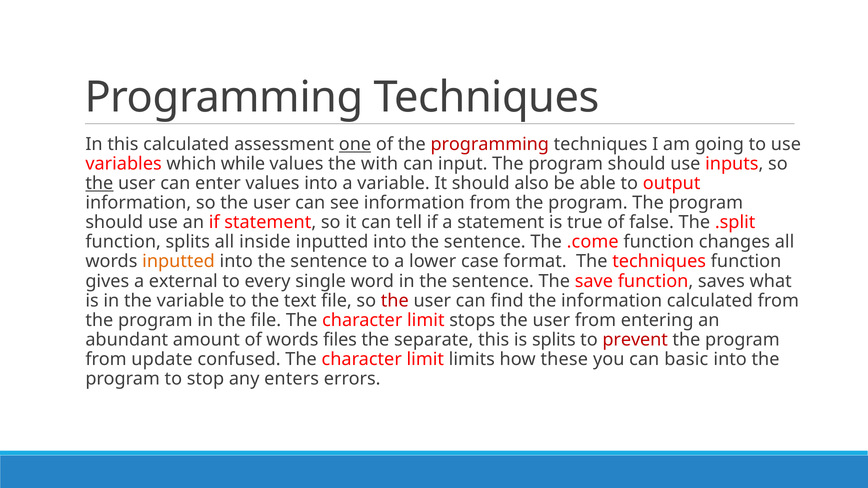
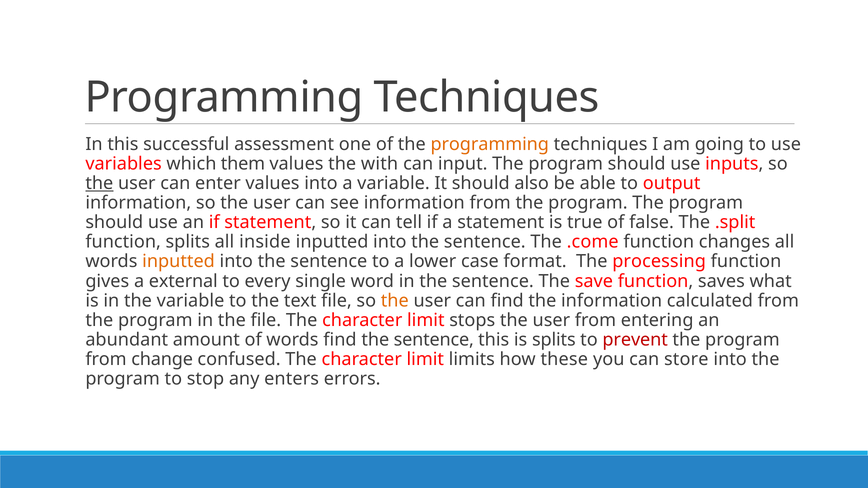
this calculated: calculated -> successful (186, 144)
one underline: present -> none (355, 144)
programming colour: red -> orange (490, 144)
while: while -> them (243, 164)
The techniques: techniques -> processing (659, 262)
the colour: red -> orange (395, 301)
words files: files -> find (340, 340)
separate: separate -> sentence (434, 340)
update: update -> change (162, 359)
basic: basic -> store (686, 359)
